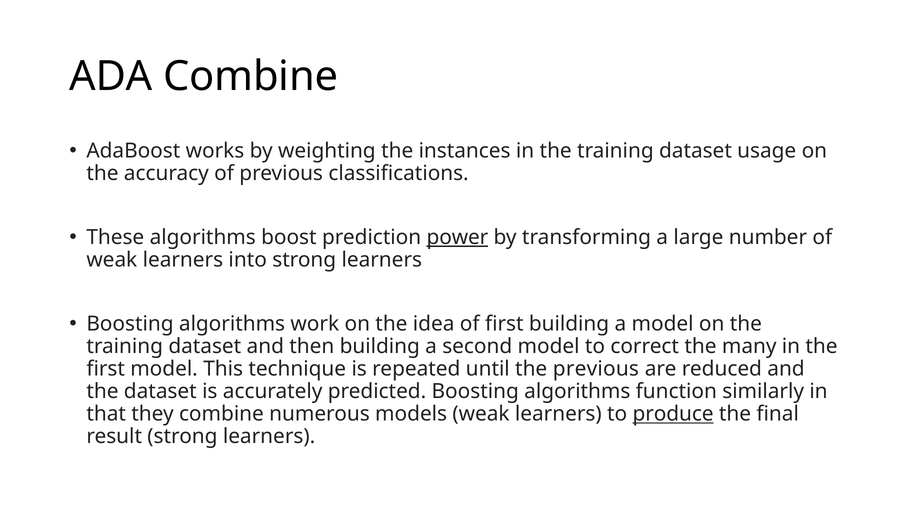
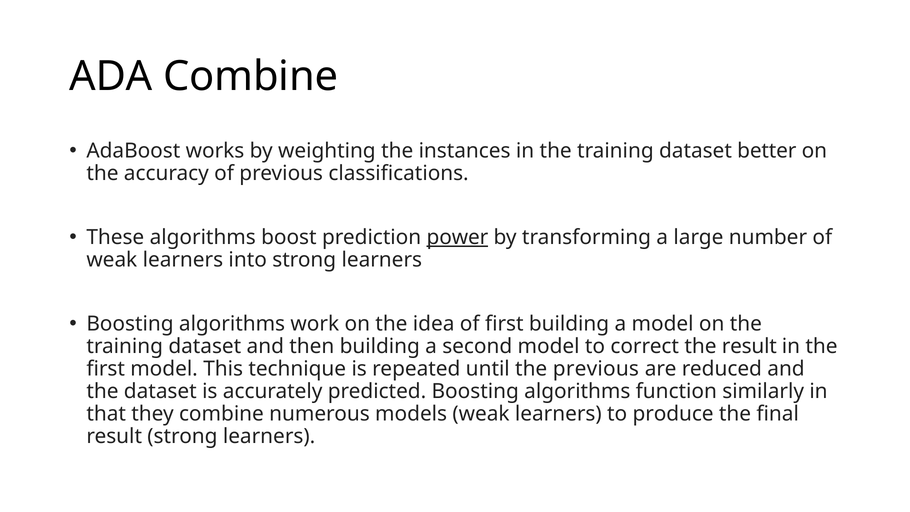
usage: usage -> better (767, 151)
the many: many -> result (749, 346)
produce underline: present -> none (673, 414)
